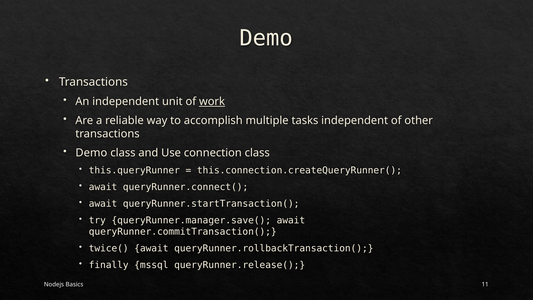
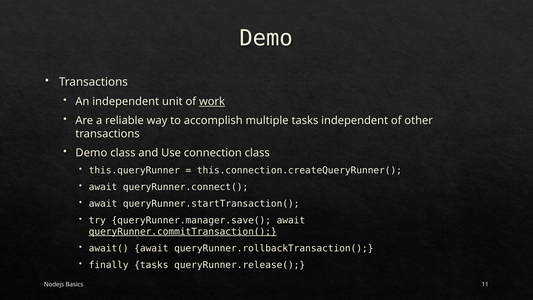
queryRunner.commitTransaction( underline: none -> present (183, 232)
twice(: twice( -> await( (109, 248)
finally mssql: mssql -> tasks (151, 265)
